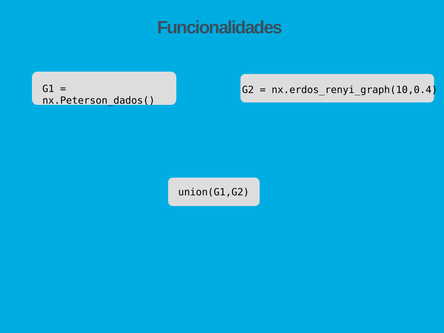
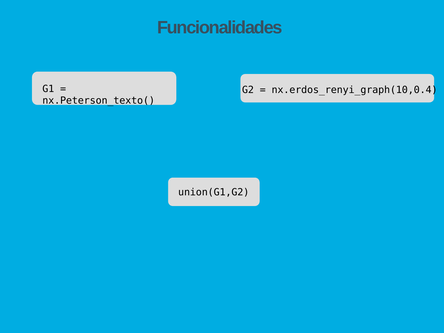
nx.Peterson_dados(: nx.Peterson_dados( -> nx.Peterson_texto( (99, 101)
